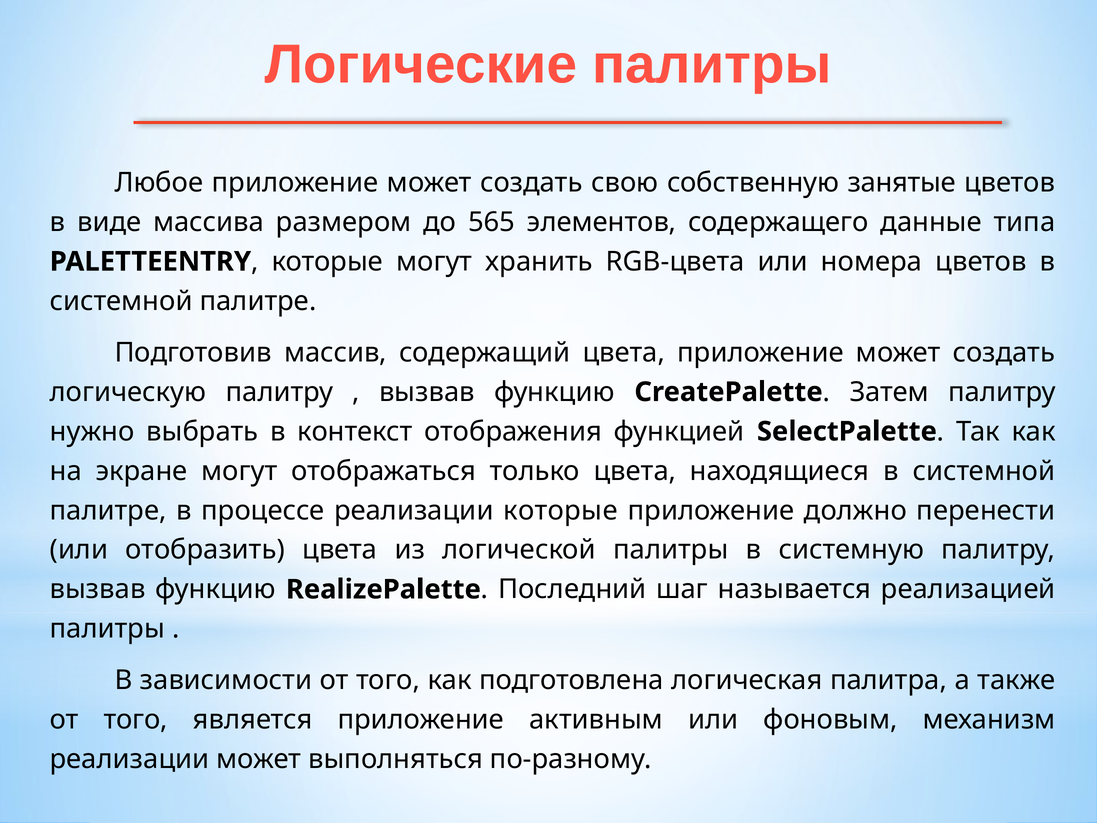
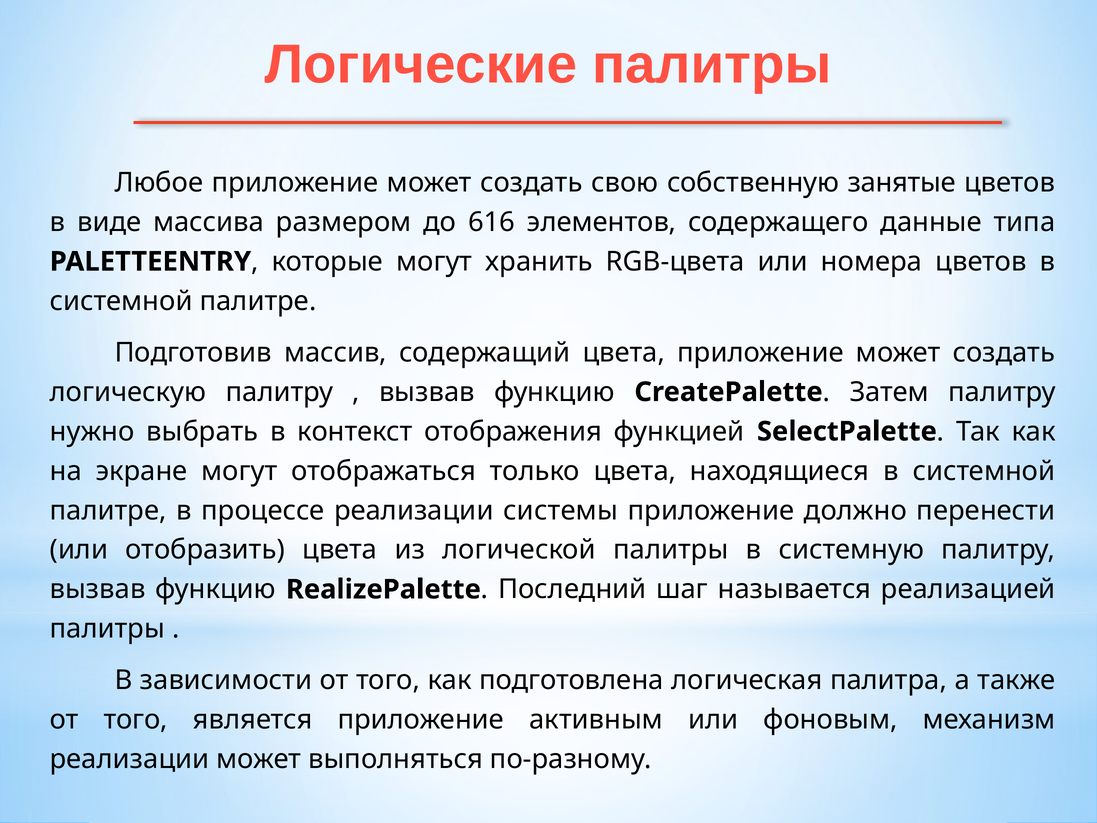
565: 565 -> 616 (492, 222)
реализации которые: которые -> системы (561, 510)
